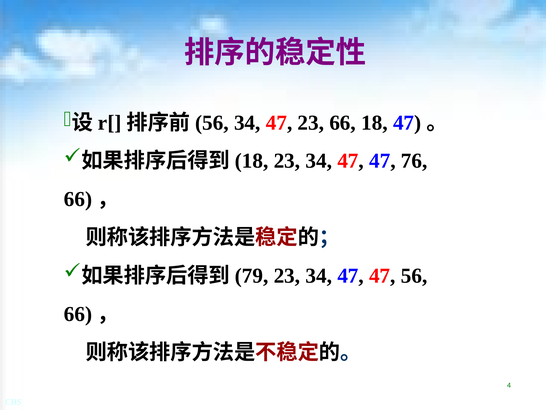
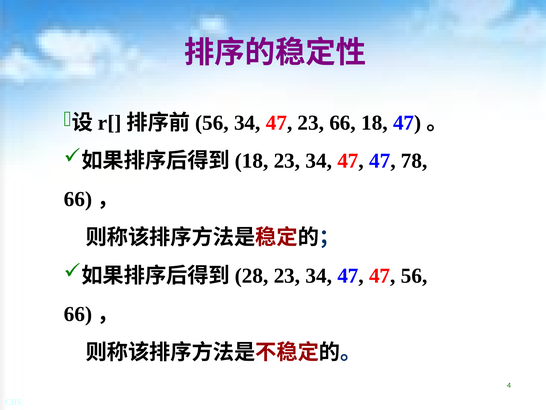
76: 76 -> 78 (414, 161)
79: 79 -> 28 (252, 275)
